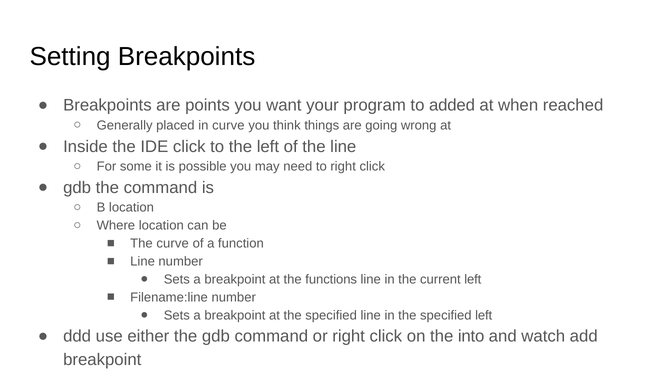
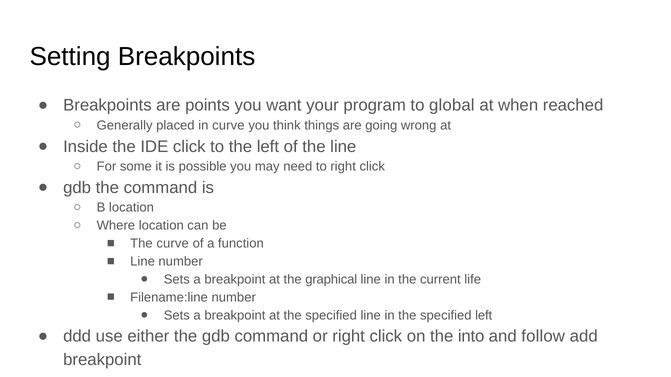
added: added -> global (452, 106)
functions: functions -> graphical (331, 280)
current left: left -> life (473, 280)
watch: watch -> follow (543, 337)
